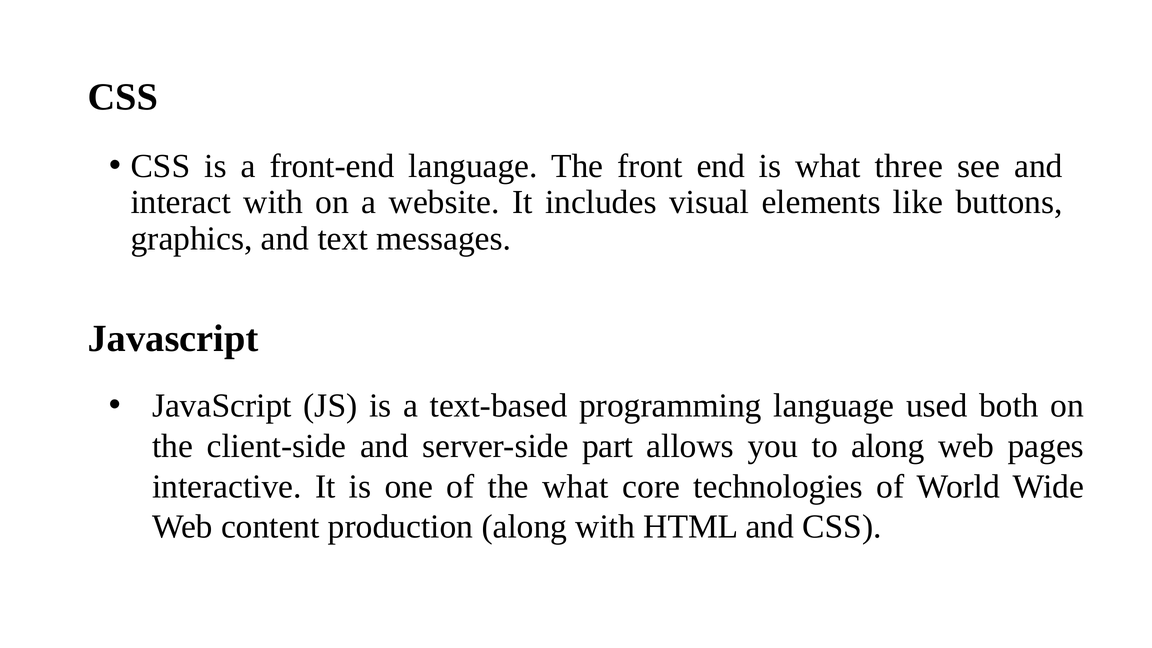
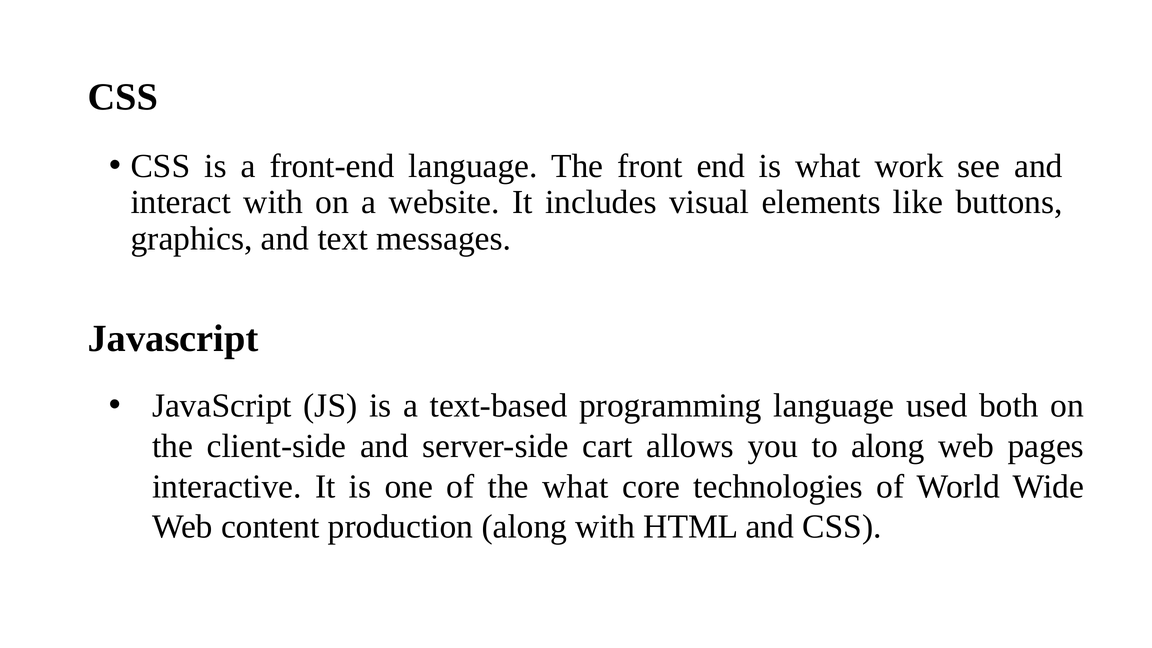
three: three -> work (909, 166)
part: part -> cart (607, 446)
